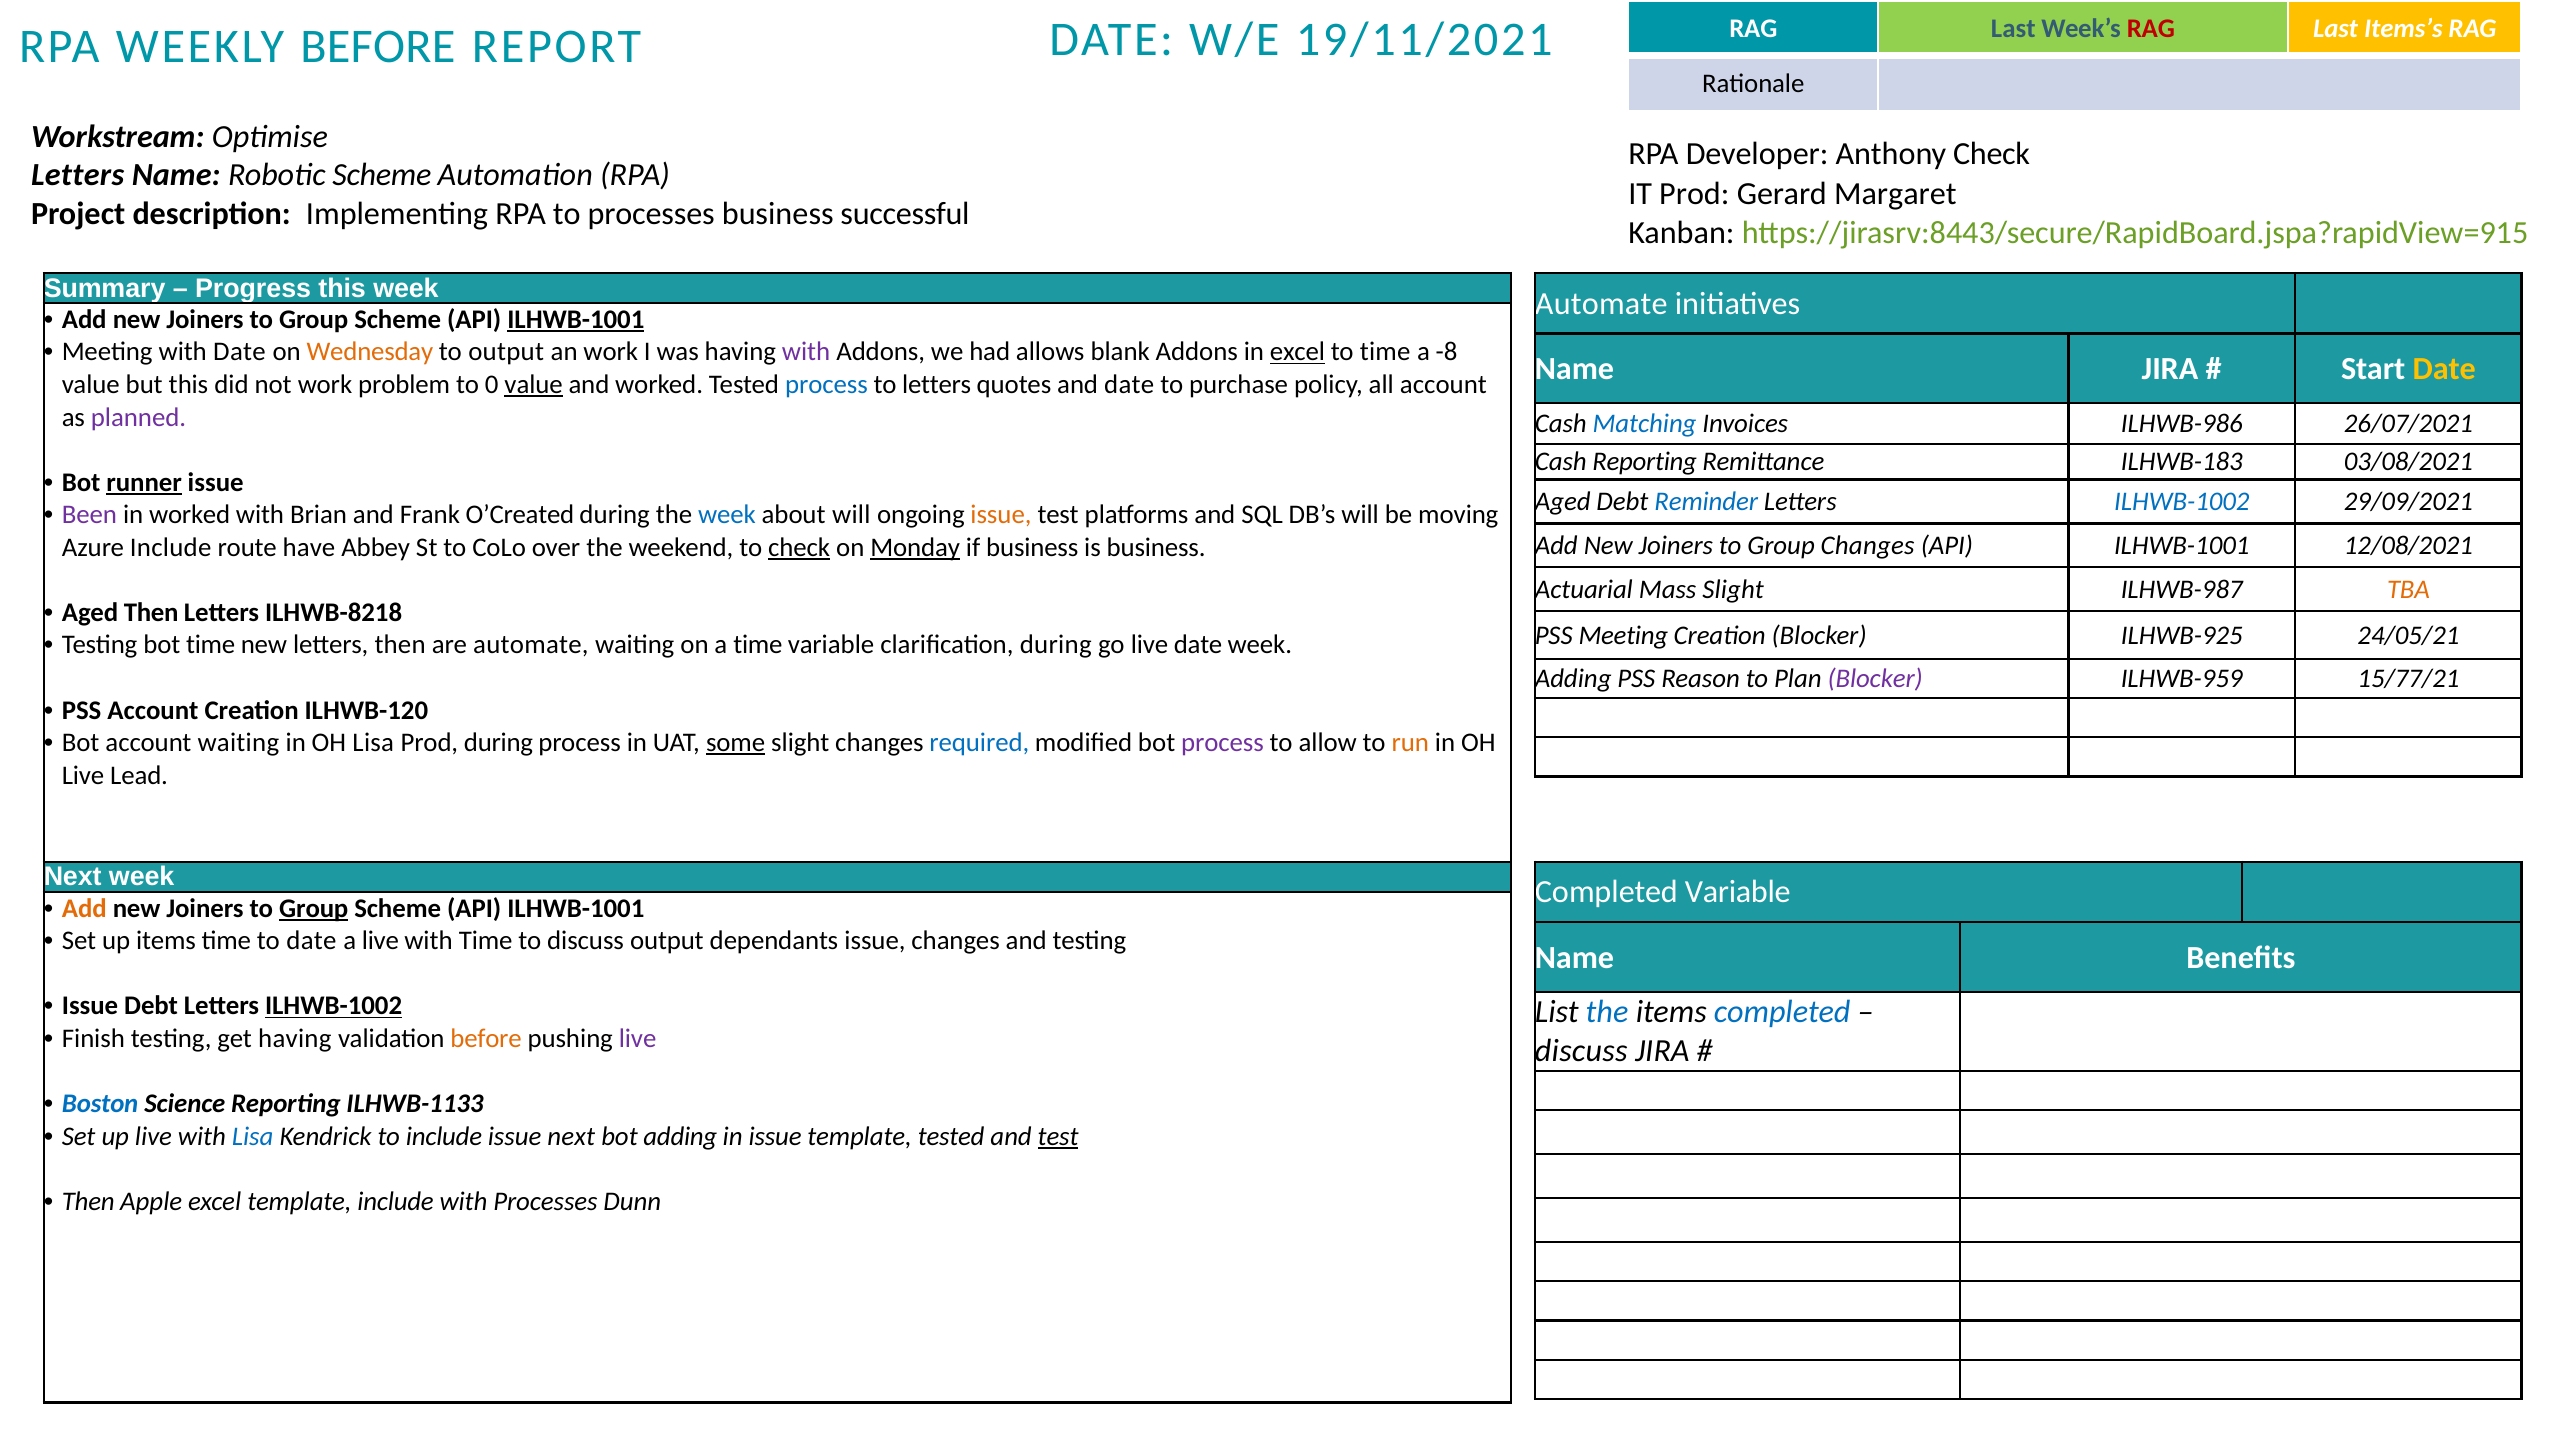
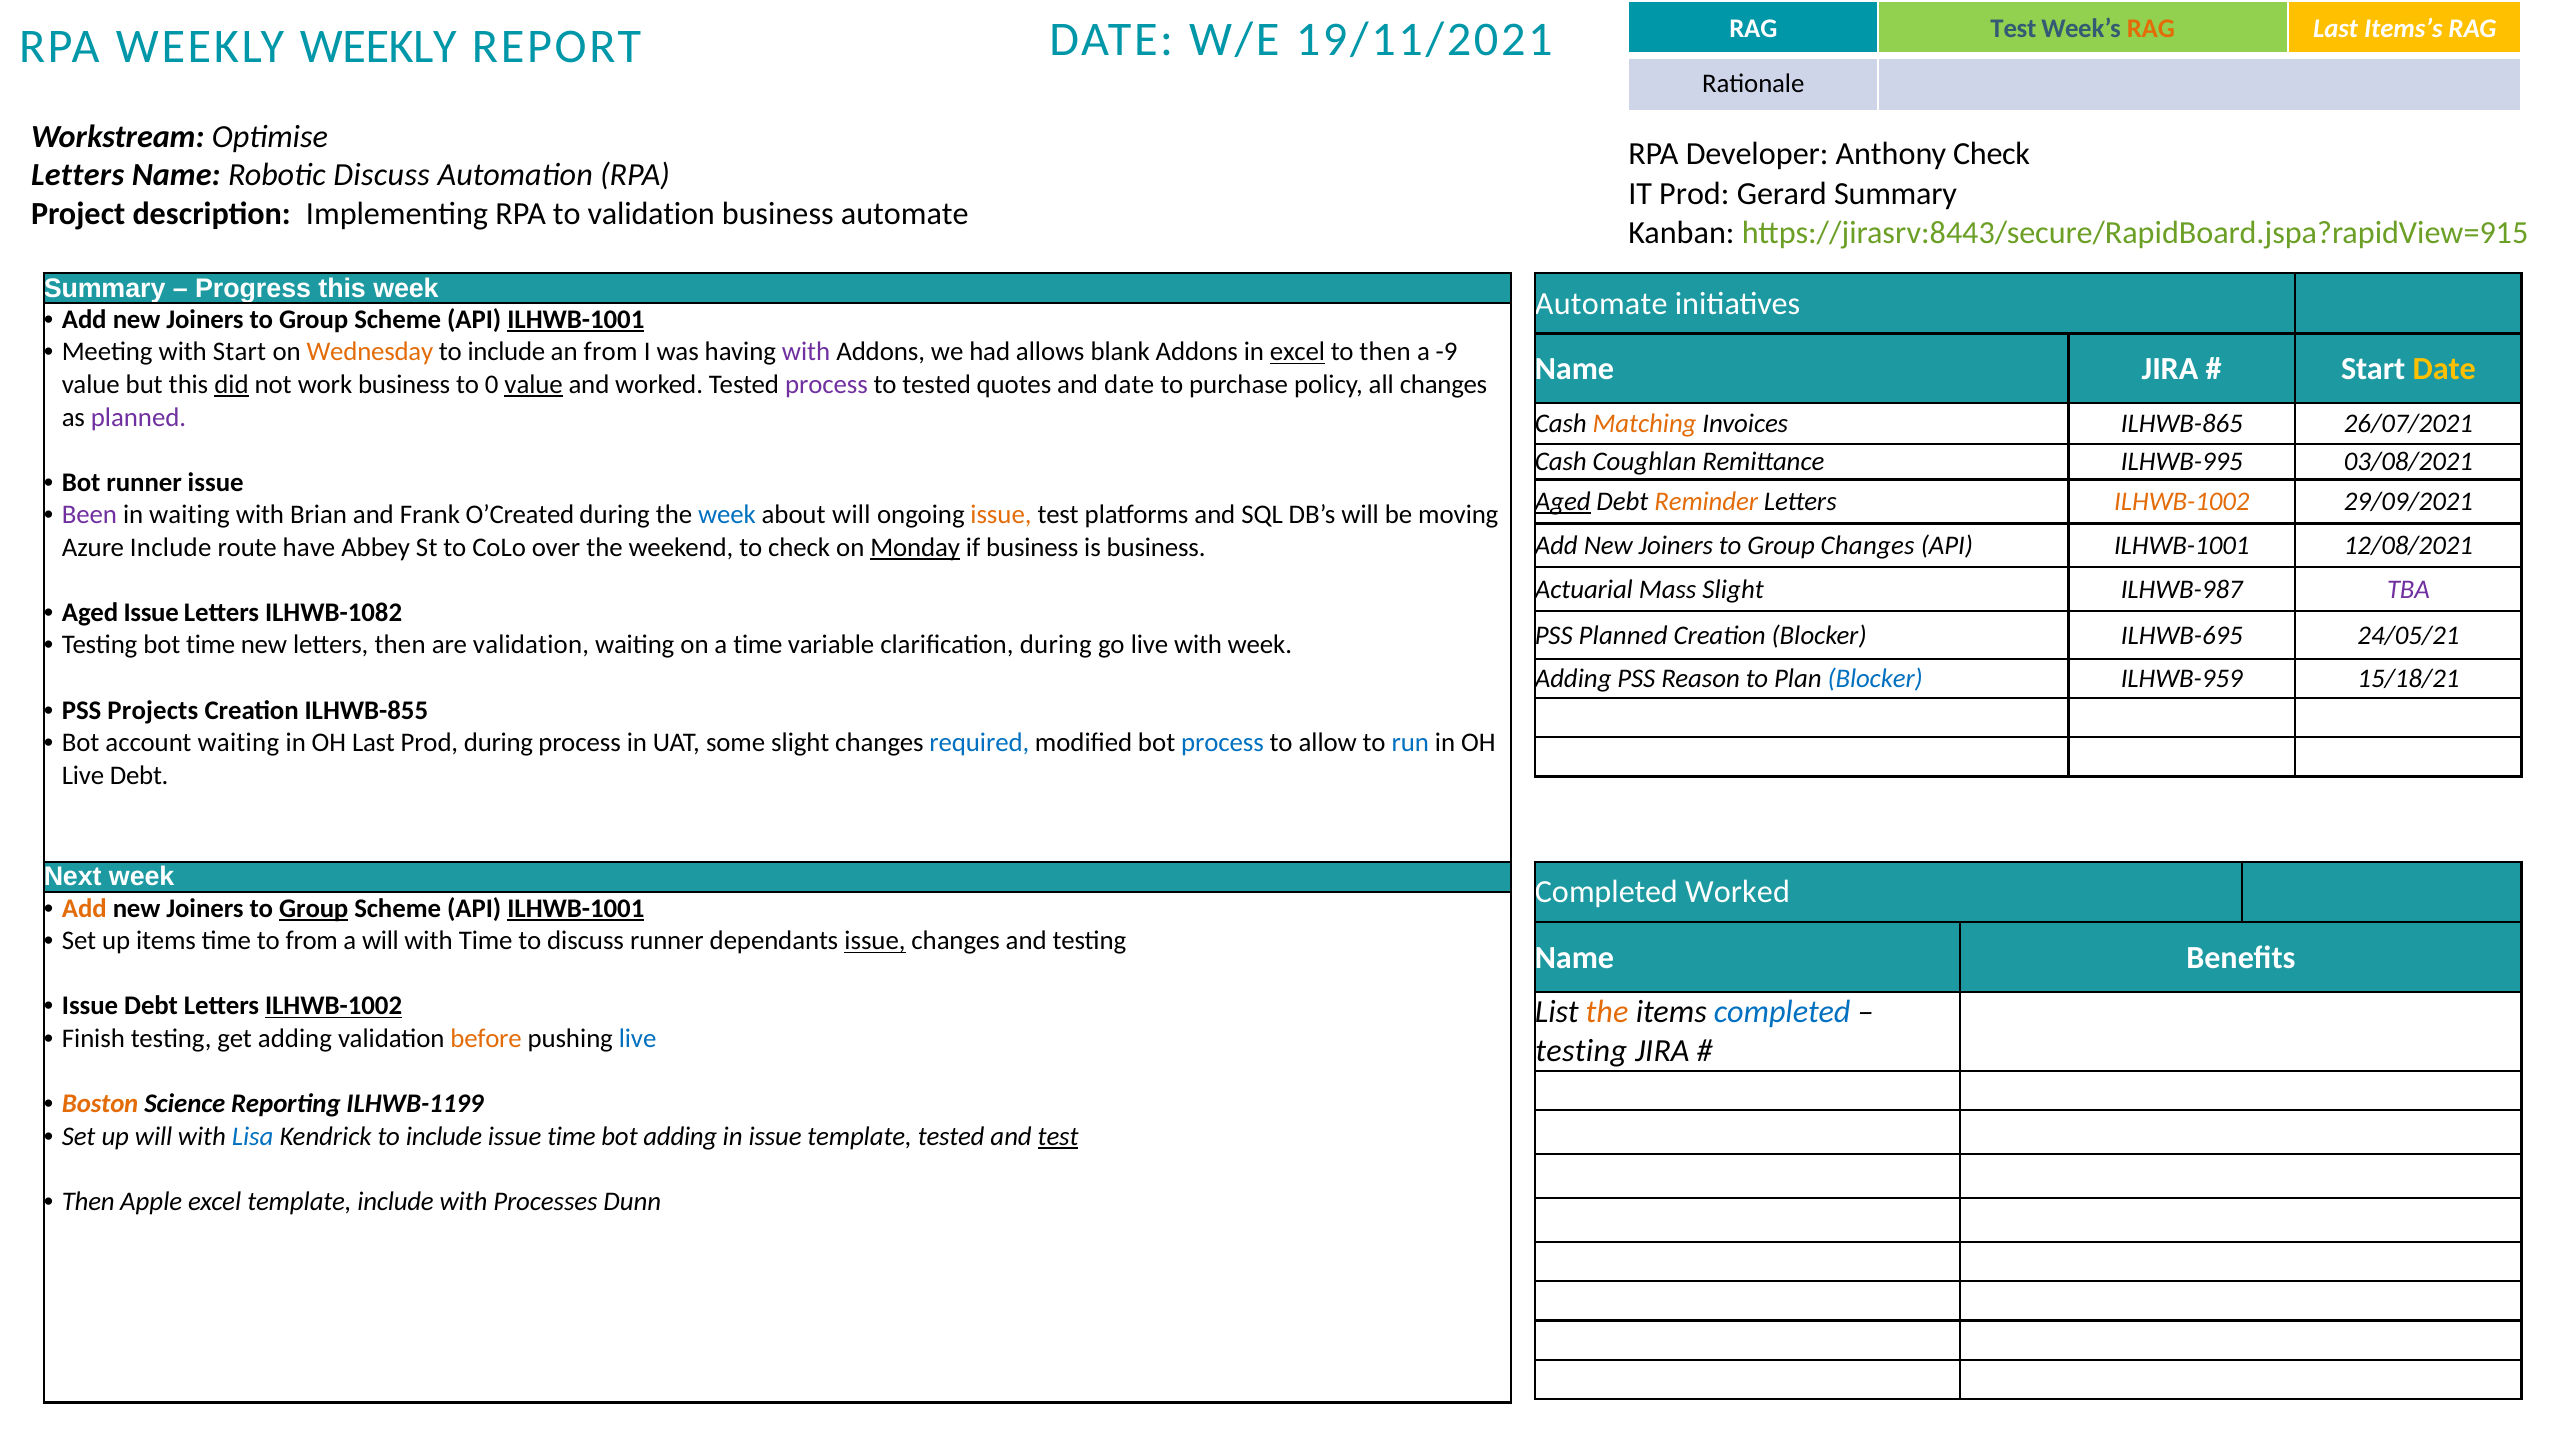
19/11/2021 RAG Last: Last -> Test (2013, 28)
RAG colour: red -> orange (2151, 28)
WEEKLY BEFORE: BEFORE -> WEEKLY (378, 47)
Robotic Scheme: Scheme -> Discuss (382, 175)
Gerard Margaret: Margaret -> Summary (1895, 193)
to processes: processes -> validation (651, 214)
business successful: successful -> automate (905, 214)
with Date: Date -> Start (240, 352)
output: output -> include (506, 352)
an work: work -> from (611, 352)
to time: time -> then (1385, 352)
-8: -8 -> -9 (1447, 352)
did underline: none -> present (232, 385)
work problem: problem -> business (404, 385)
process colour: blue -> purple (827, 385)
to letters: letters -> tested (937, 385)
all account: account -> changes (1444, 385)
Matching colour: blue -> orange (1645, 424)
ILHWB-986: ILHWB-986 -> ILHWB-865 (2182, 424)
Cash Reporting: Reporting -> Coughlan (1644, 462)
ILHWB-183: ILHWB-183 -> ILHWB-995 (2182, 462)
runner underline: present -> none (144, 482)
Aged underline: none -> present (1563, 502)
Reminder colour: blue -> orange (1706, 502)
ILHWB-1002 colour: blue -> orange (2182, 502)
in worked: worked -> waiting (189, 515)
check underline: present -> none (799, 547)
TBA colour: orange -> purple (2408, 590)
Aged Then: Then -> Issue (151, 612)
ILHWB-8218: ILHWB-8218 -> ILHWB-1082 (334, 612)
PSS Meeting: Meeting -> Planned (1623, 635)
ILHWB-925: ILHWB-925 -> ILHWB-695 (2182, 635)
are automate: automate -> validation (531, 645)
live date: date -> with (1198, 645)
Blocker colour: purple -> blue (1875, 679)
15/77/21: 15/77/21 -> 15/18/21 (2408, 679)
PSS Account: Account -> Projects (153, 710)
ILHWB-120: ILHWB-120 -> ILHWB-855 (366, 710)
OH Lisa: Lisa -> Last (374, 743)
some underline: present -> none (736, 743)
process colour: purple -> blue (1222, 743)
run colour: orange -> blue (1410, 743)
Live Lead: Lead -> Debt (139, 775)
Completed Variable: Variable -> Worked (1738, 892)
ILHWB-1001 underline: none -> present (576, 908)
to date: date -> from (312, 941)
a live: live -> will (380, 941)
discuss output: output -> runner (667, 941)
issue underline: none -> present (875, 941)
the colour: blue -> orange (1607, 1012)
get having: having -> adding (295, 1039)
live colour: purple -> blue (638, 1039)
discuss: discuss -> testing (1581, 1051)
Boston colour: blue -> orange (100, 1104)
ILHWB-1133: ILHWB-1133 -> ILHWB-1199 (415, 1104)
up live: live -> will (154, 1136)
issue next: next -> time (571, 1136)
